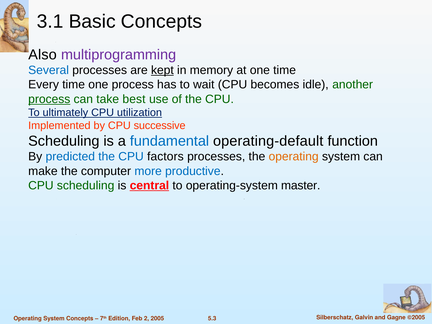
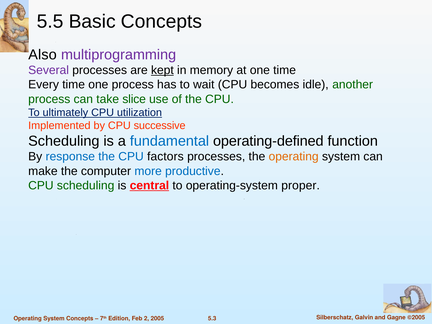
3.1: 3.1 -> 5.5 (50, 21)
Several colour: blue -> purple (49, 70)
process underline: present -> none (49, 99)
best: best -> slice (134, 99)
operating-default: operating-default -> operating-defined (268, 141)
predicted: predicted -> response (70, 157)
master: master -> proper (301, 185)
